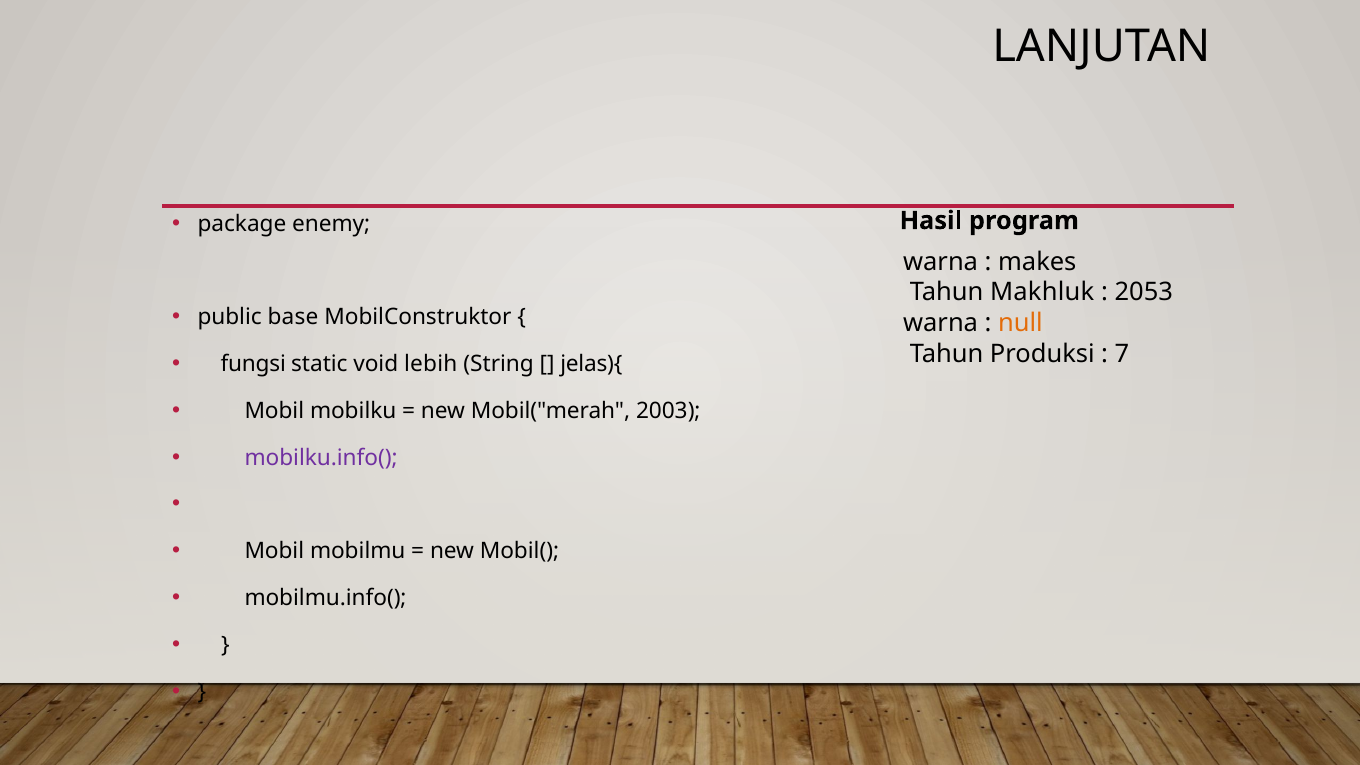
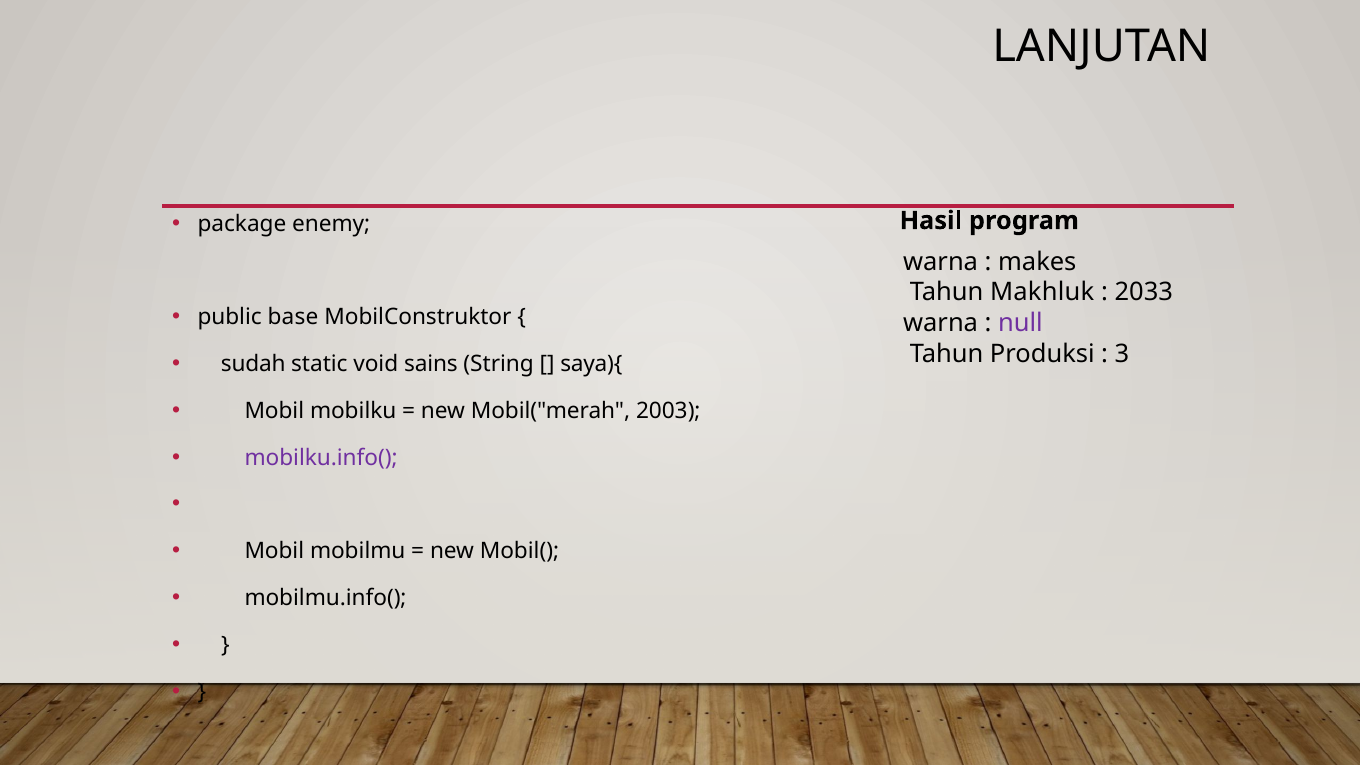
2053: 2053 -> 2033 (1144, 292)
null colour: orange -> purple (1020, 323)
7: 7 -> 3 (1122, 354)
fungsi: fungsi -> sudah (253, 364)
lebih: lebih -> sains (431, 364)
jelas){: jelas){ -> saya){ (591, 364)
